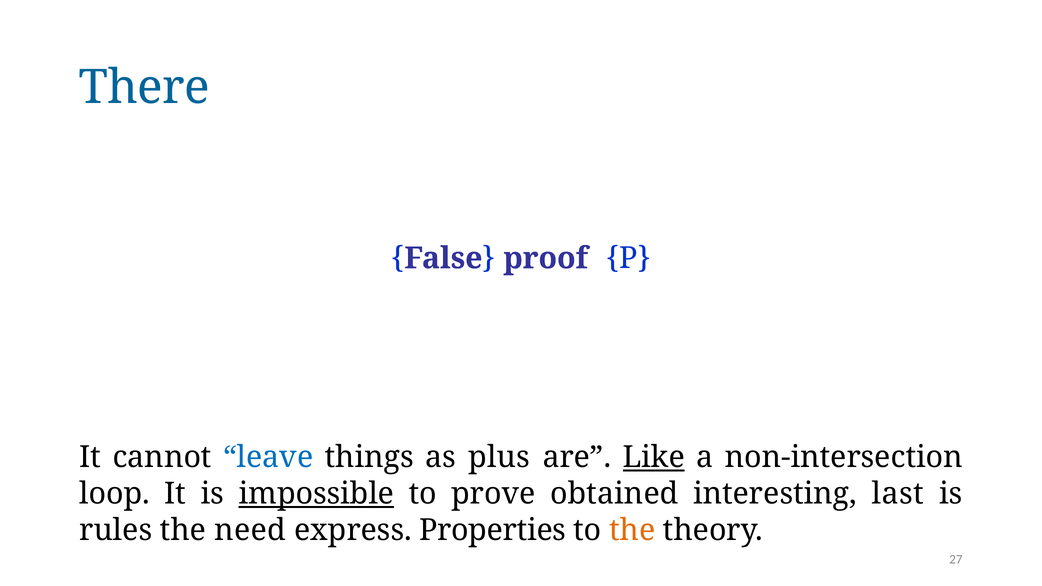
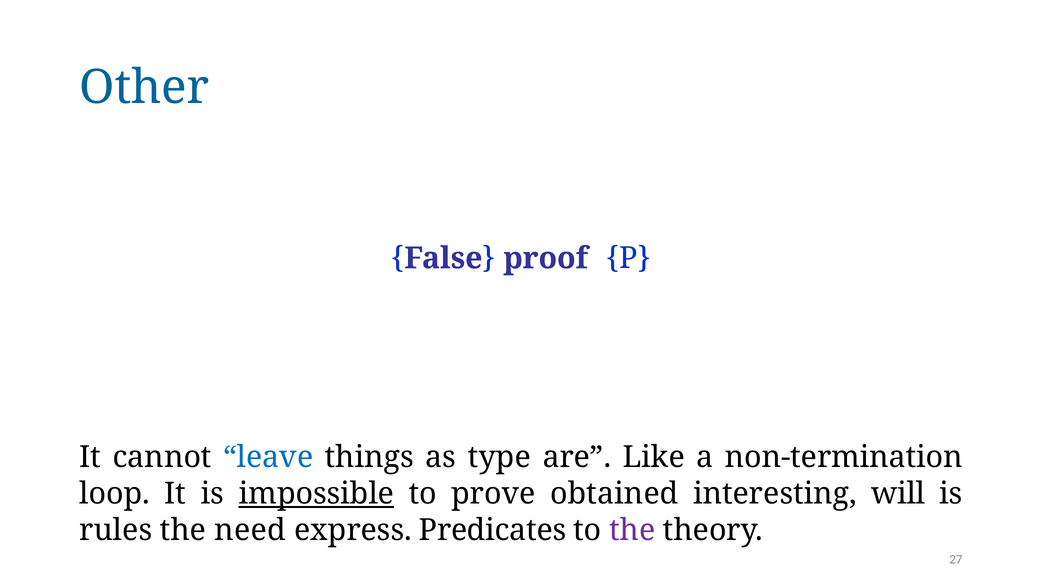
There: There -> Other (144, 88)
plus: plus -> type (499, 457)
Like underline: present -> none (654, 457)
non-intersection: non-intersection -> non-termination (844, 457)
last: last -> will (898, 494)
Properties: Properties -> Predicates (493, 530)
the colour: orange -> purple (632, 530)
